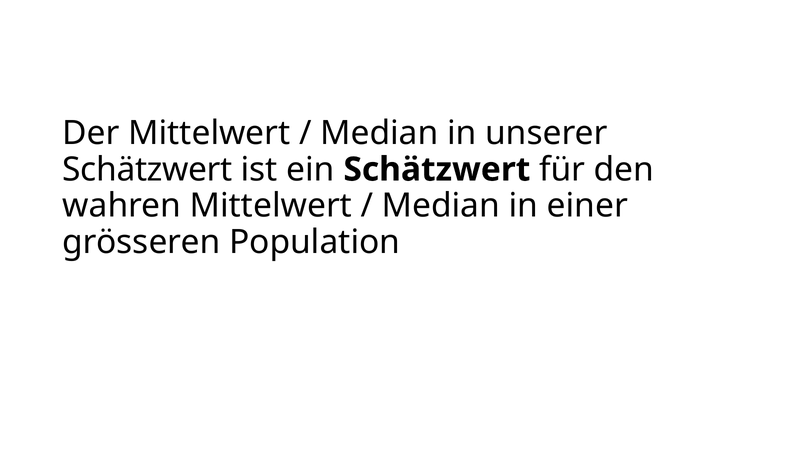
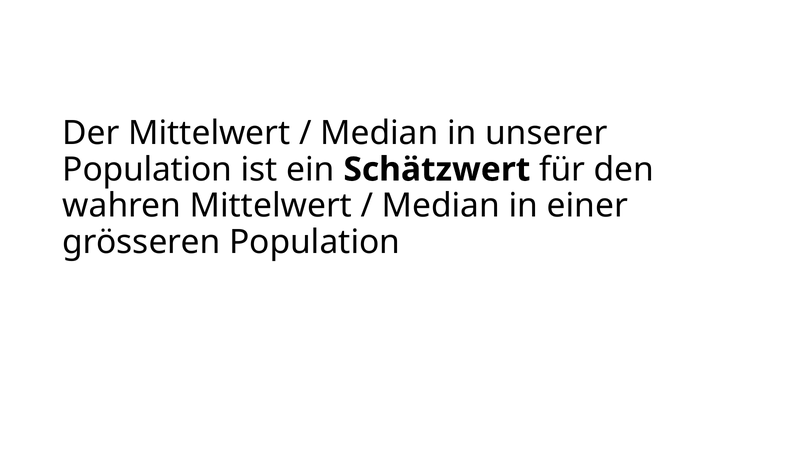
Schätzwert: Schätzwert -> Population (147, 170)
